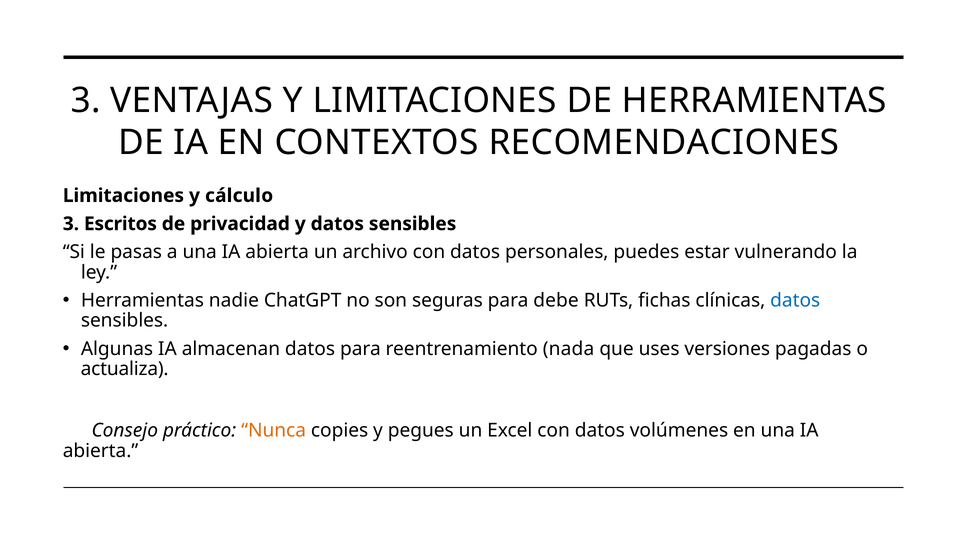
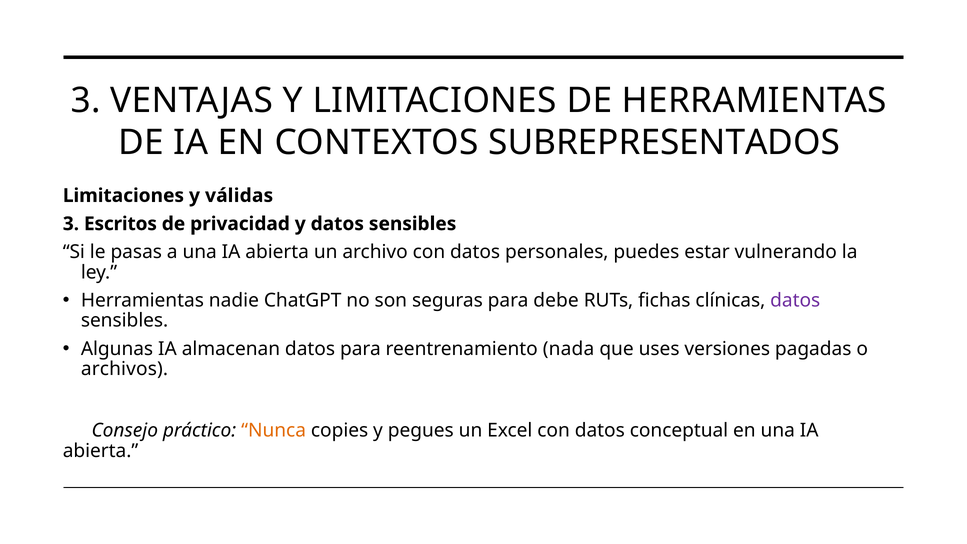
RECOMENDACIONES: RECOMENDACIONES -> SUBREPRESENTADOS (664, 143)
cálculo: cálculo -> válidas (239, 196)
datos colour: blue -> purple (795, 300)
actualiza: actualiza -> archivos (124, 369)
volúmenes: volúmenes -> conceptual (679, 431)
